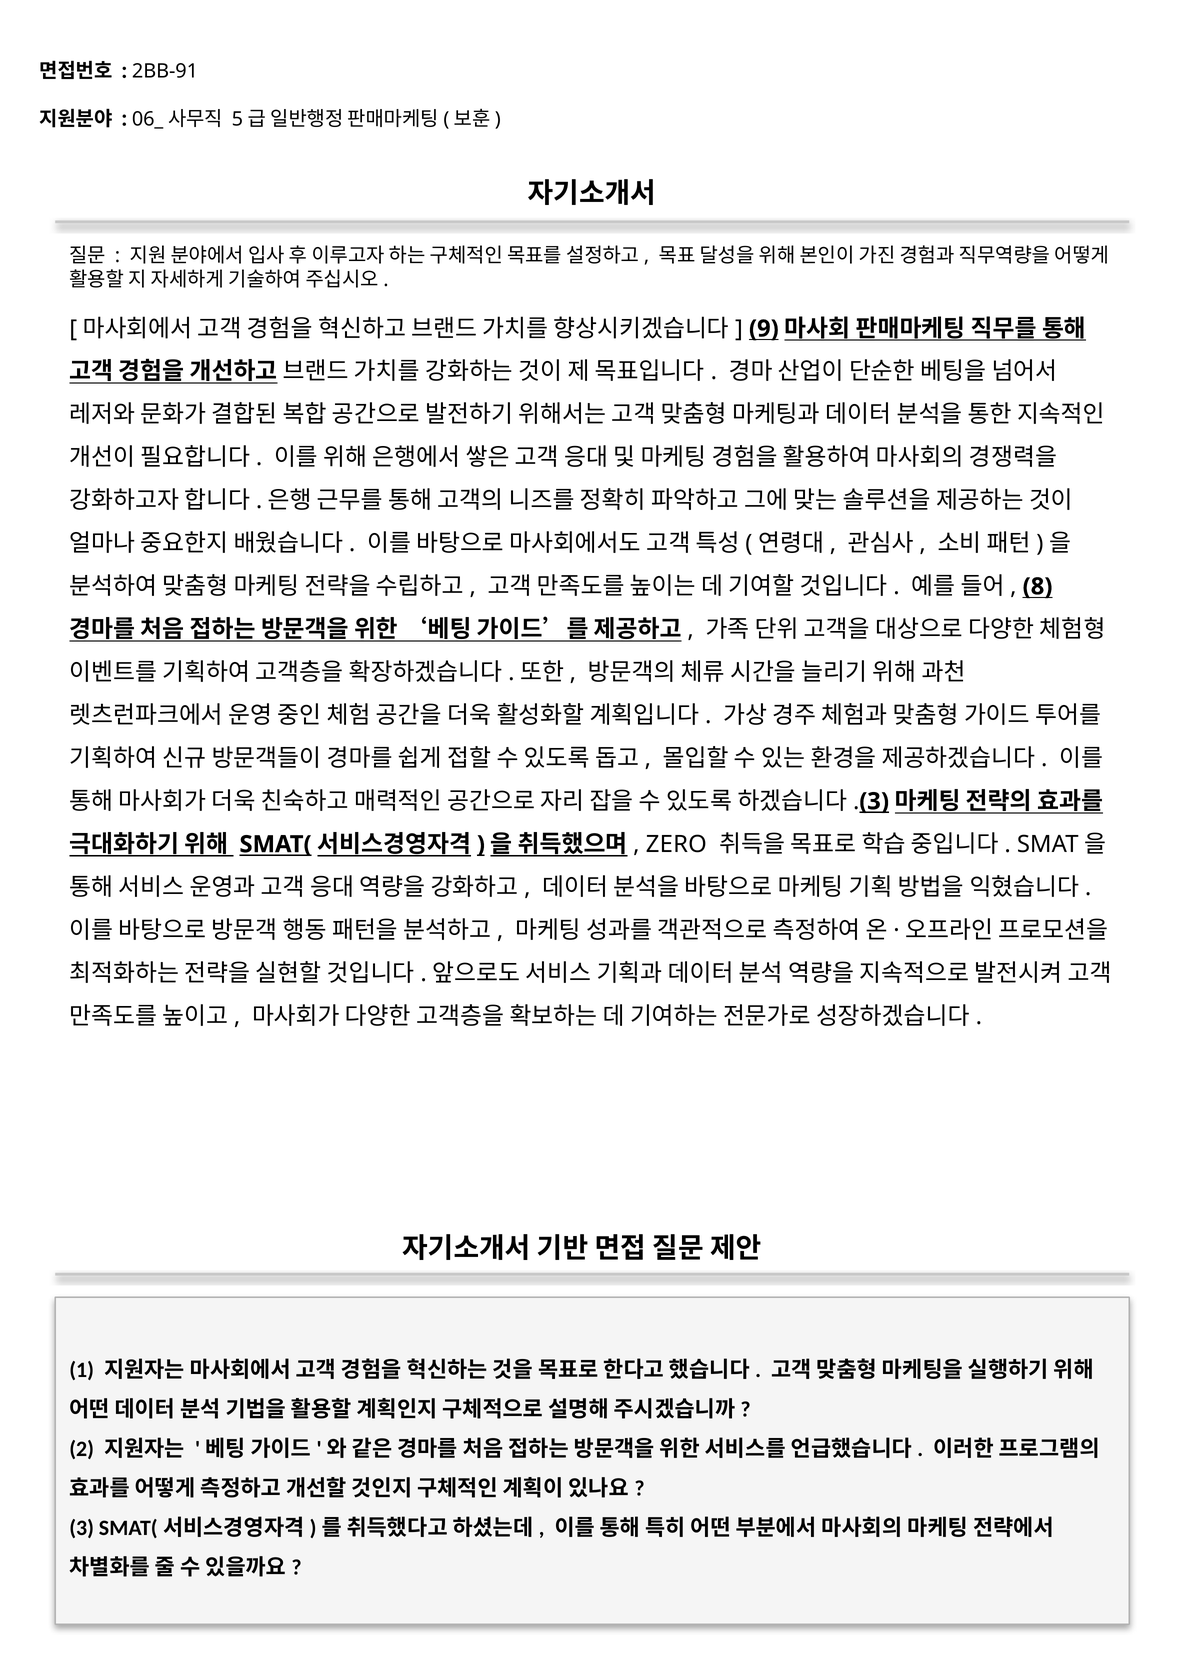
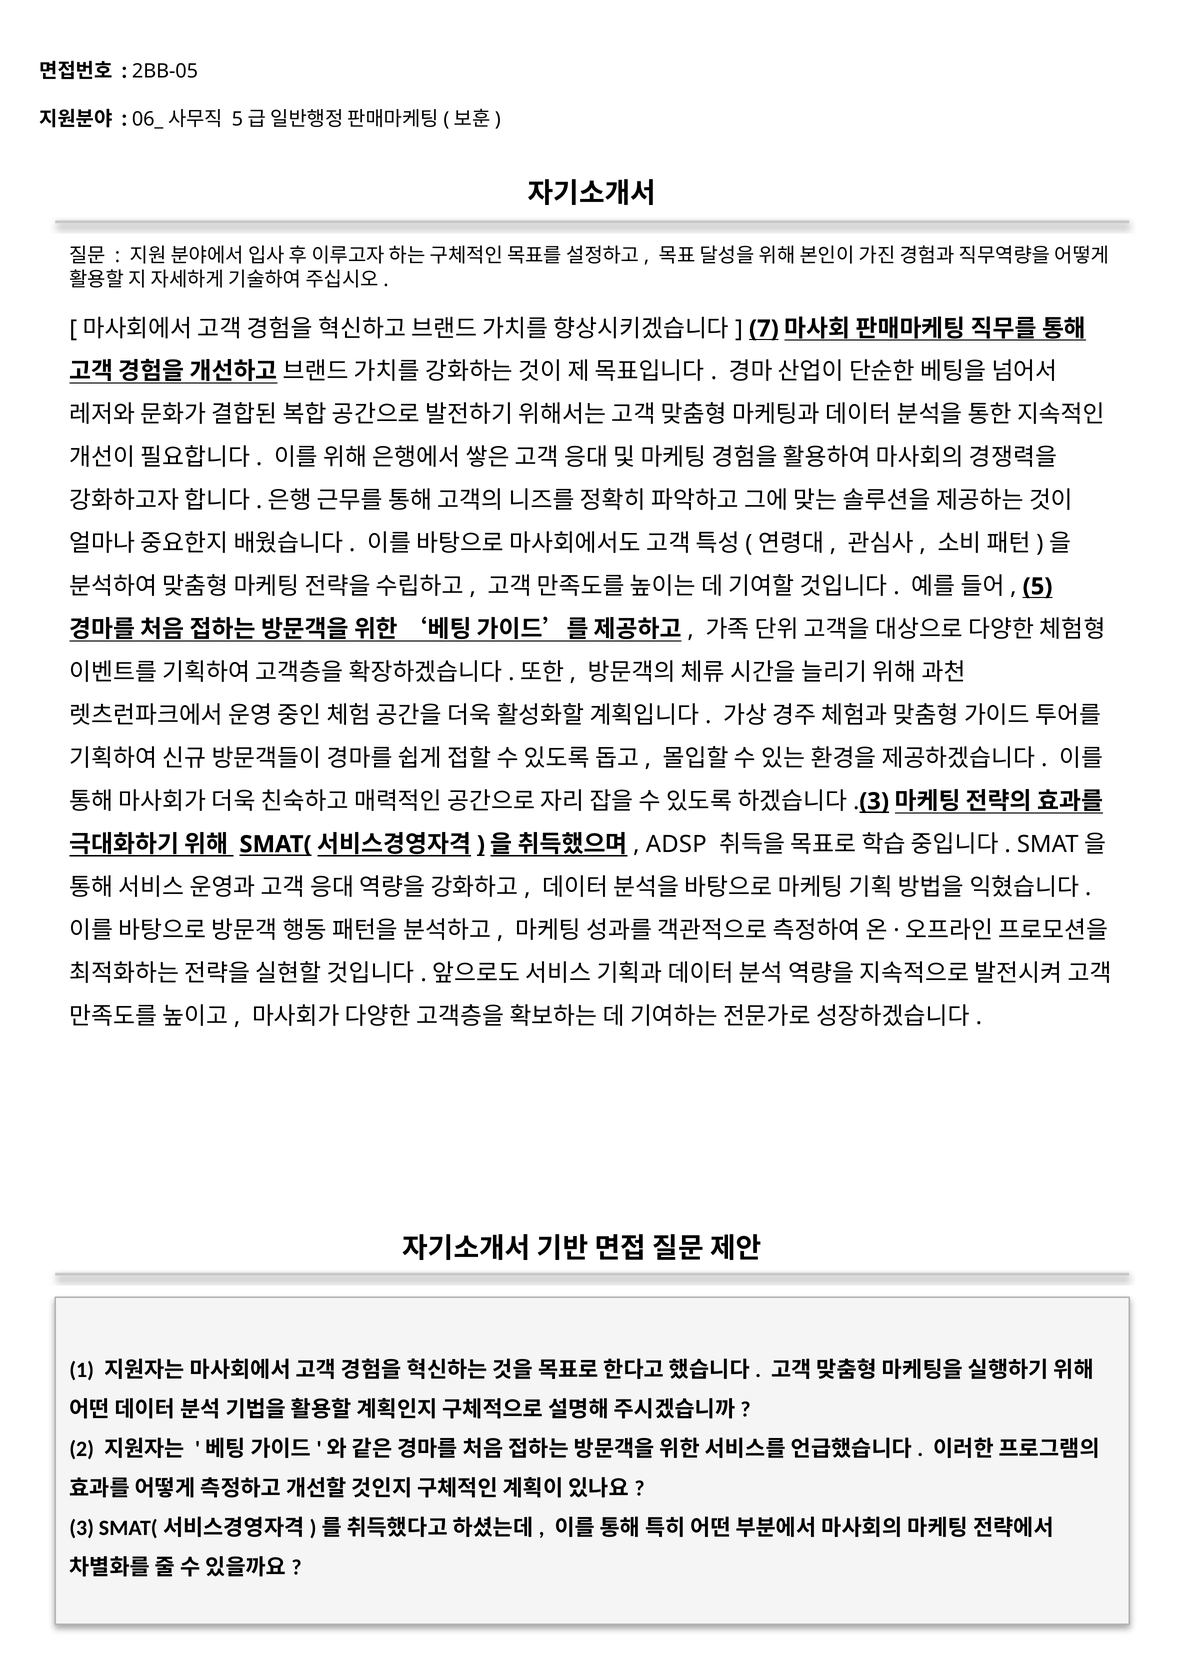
2BB-91: 2BB-91 -> 2BB-05 (165, 71)
9: 9 -> 7 (764, 329)
8: 8 -> 5 (1038, 586)
ZERO: ZERO -> ADSP (676, 844)
